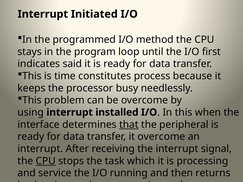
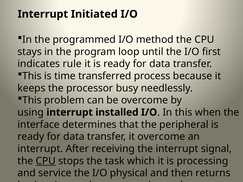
said: said -> rule (72, 64)
constitutes: constitutes -> transferred (105, 76)
that underline: present -> none (129, 125)
running: running -> physical (129, 173)
